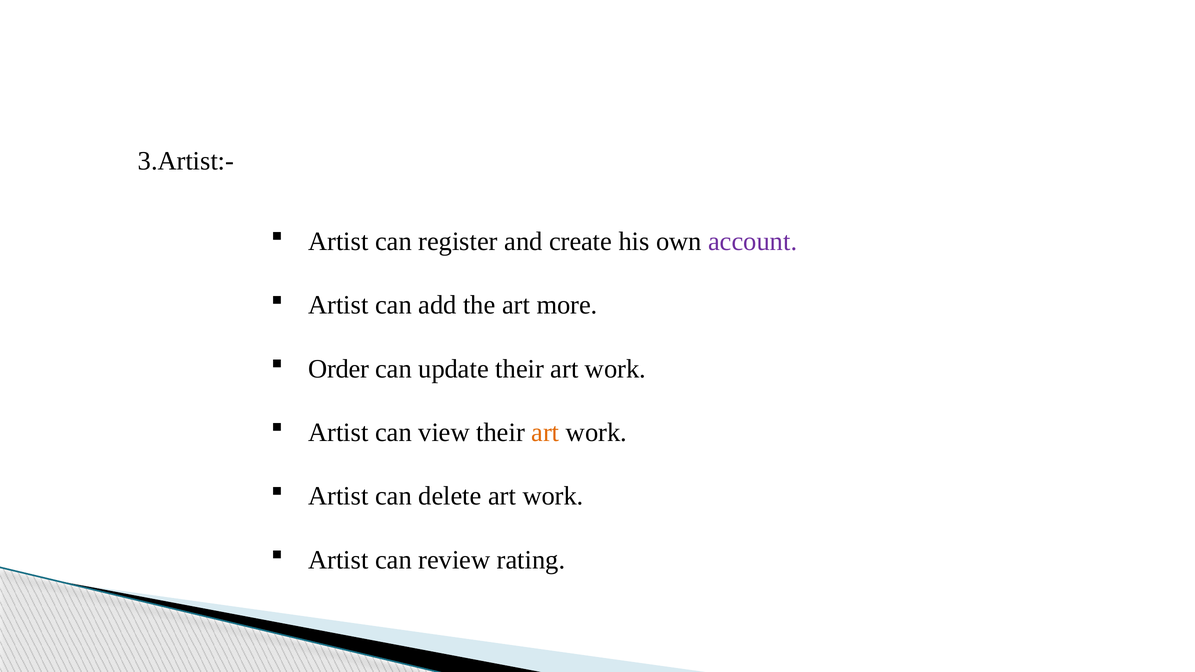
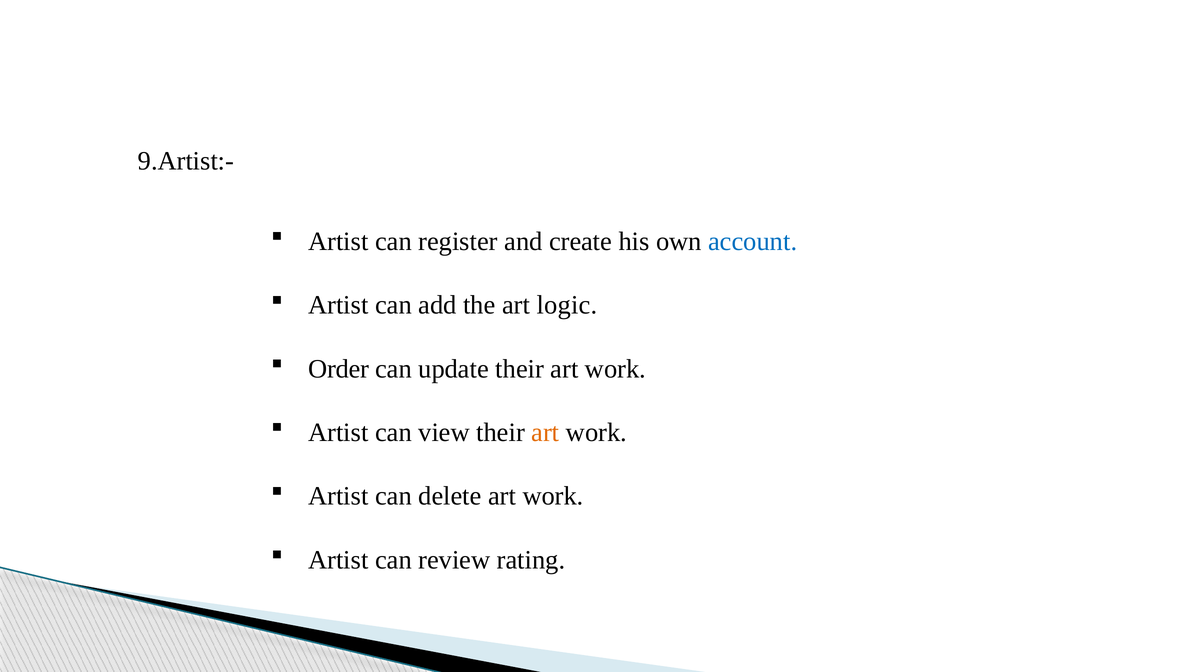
3.Artist:-: 3.Artist:- -> 9.Artist:- (186, 161)
account colour: purple -> blue (753, 242)
more: more -> logic (567, 305)
